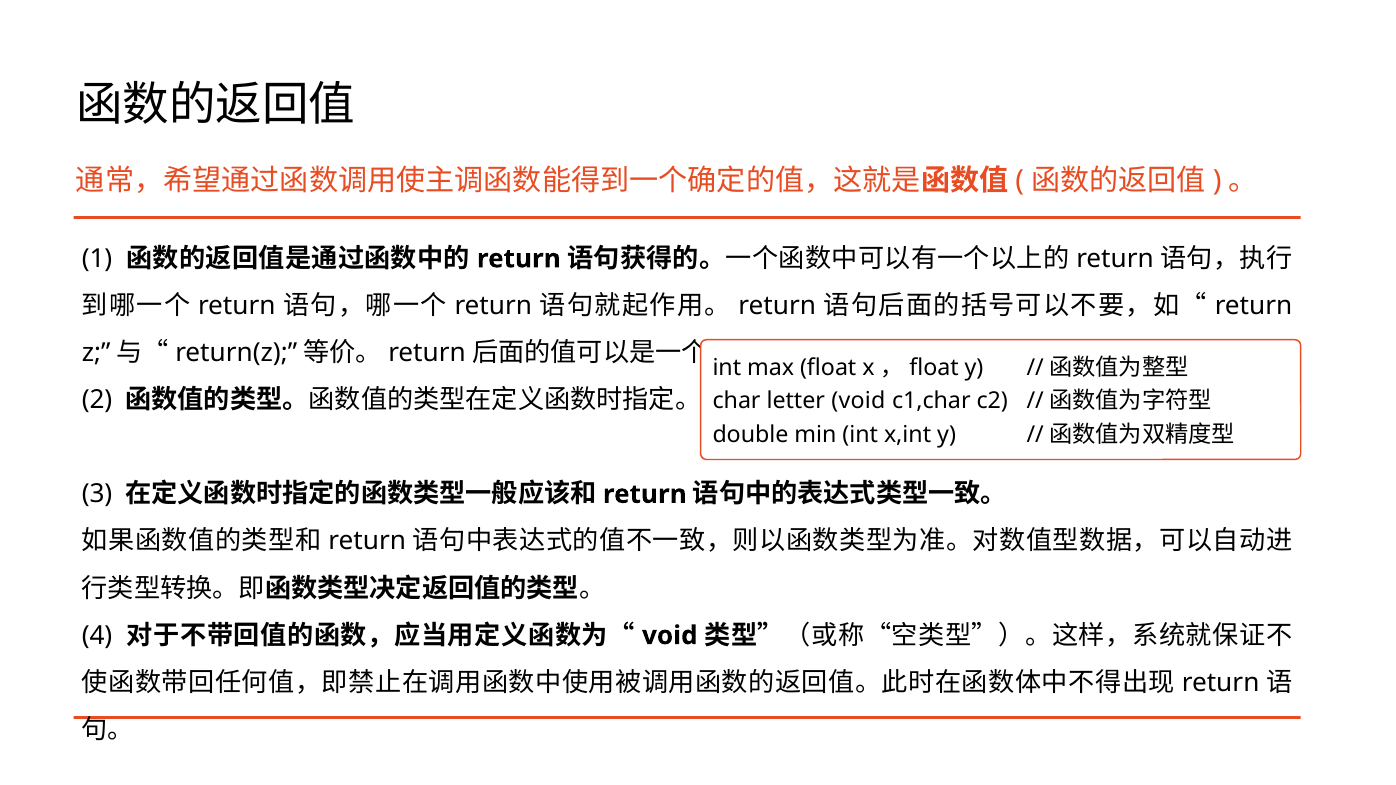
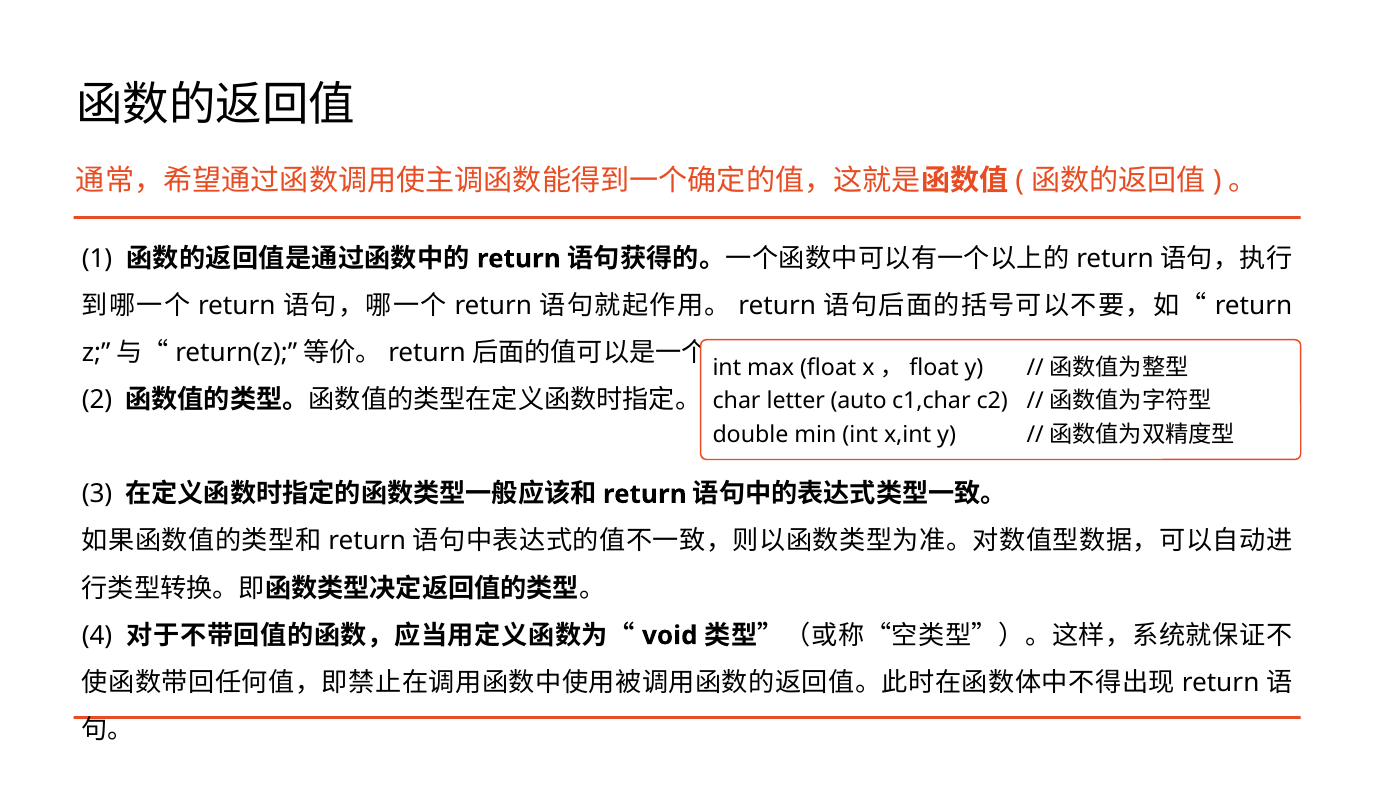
letter void: void -> auto (859, 401)
